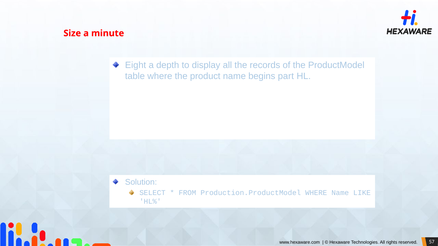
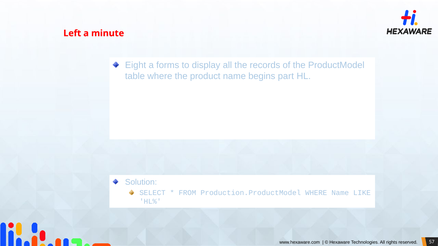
Size: Size -> Left (72, 33)
depth: depth -> forms (168, 65)
